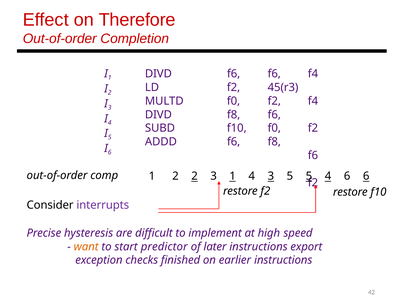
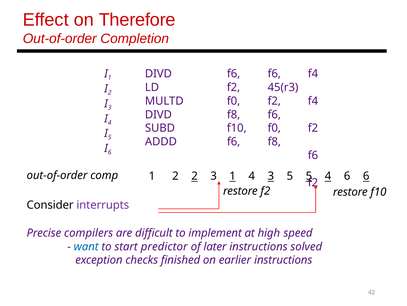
hysteresis: hysteresis -> compilers (89, 232)
want colour: orange -> blue (86, 246)
export: export -> solved (306, 246)
